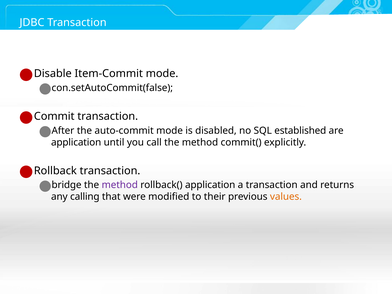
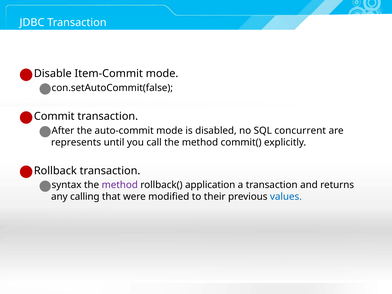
established: established -> concurrent (300, 131)
application: application -> represents (76, 142)
bridge: bridge -> syntax (67, 185)
values colour: orange -> blue (286, 197)
